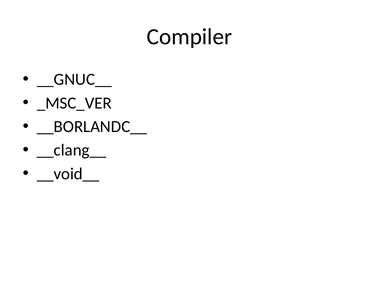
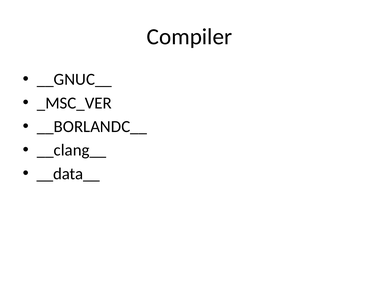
__void__: __void__ -> __data__ (68, 174)
